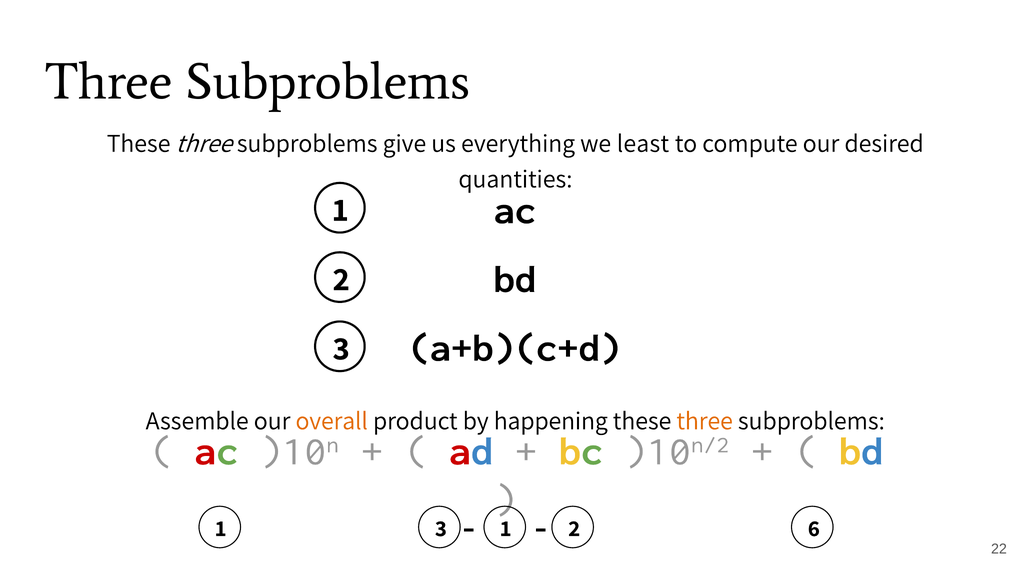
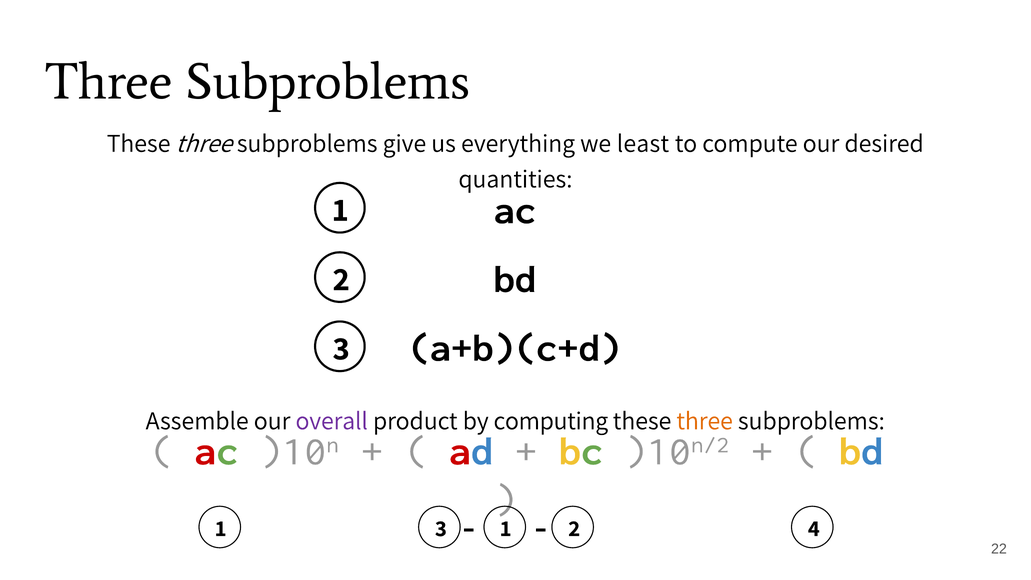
overall colour: orange -> purple (332, 421)
happening: happening -> computing (551, 421)
6: 6 -> 4 (814, 529)
